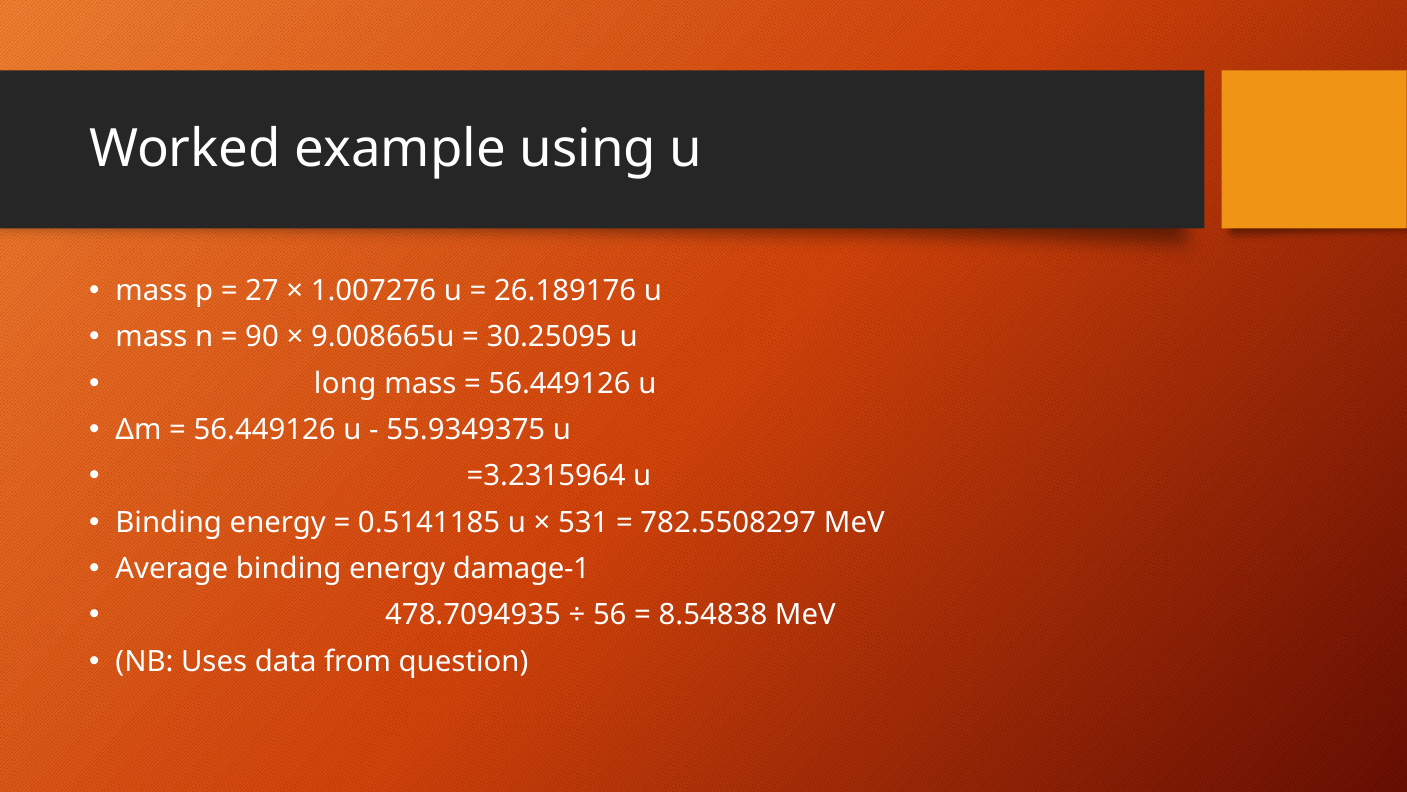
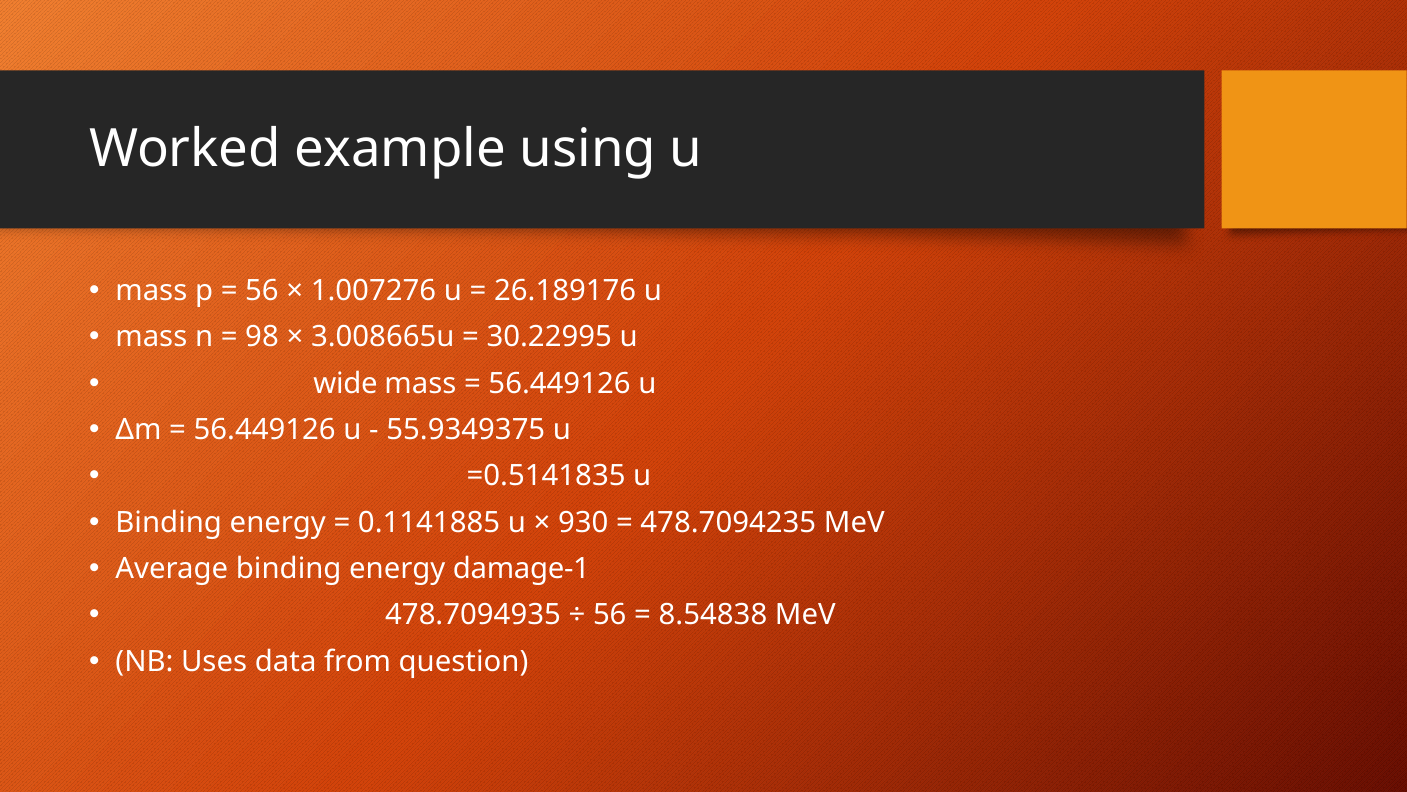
27: 27 -> 56 (262, 291)
90: 90 -> 98 (262, 337)
9.008665u: 9.008665u -> 3.008665u (383, 337)
30.25095: 30.25095 -> 30.22995 (549, 337)
long: long -> wide (345, 383)
=3.2315964: =3.2315964 -> =0.5141835 (546, 476)
0.5141185: 0.5141185 -> 0.1141885 (429, 522)
531: 531 -> 930 (583, 522)
782.5508297: 782.5508297 -> 478.7094235 (728, 522)
